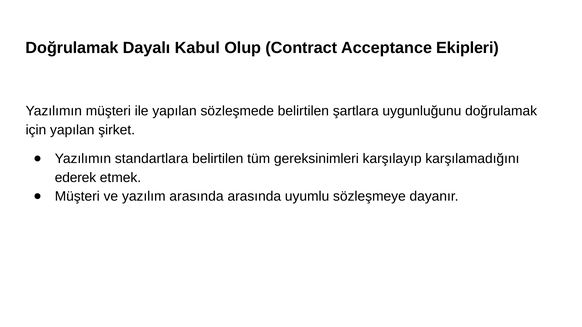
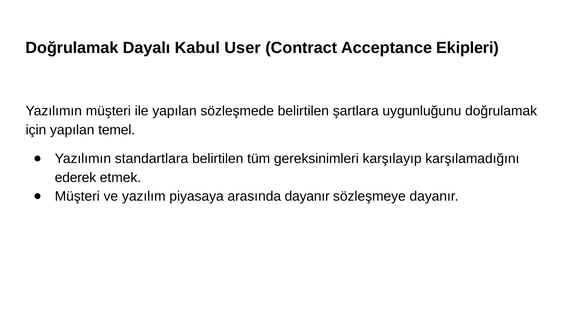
Olup: Olup -> User (243, 48)
şirket: şirket -> temel (117, 130)
yazılım arasında: arasında -> piyasaya (197, 197)
arasında uyumlu: uyumlu -> dayanır (307, 197)
